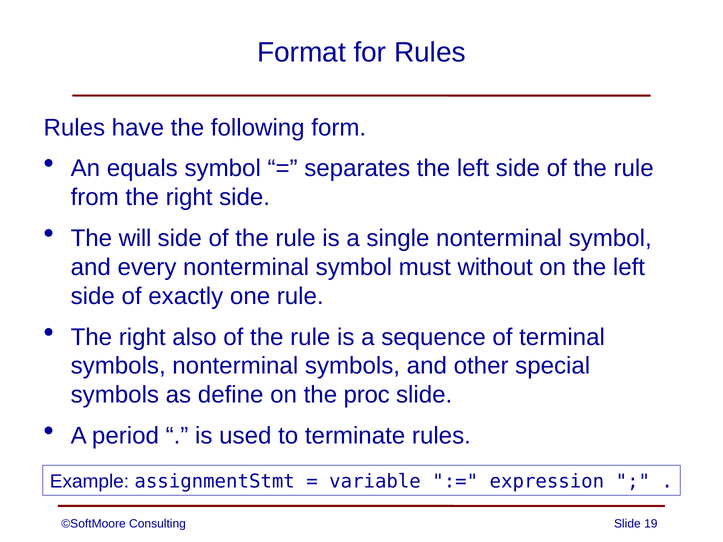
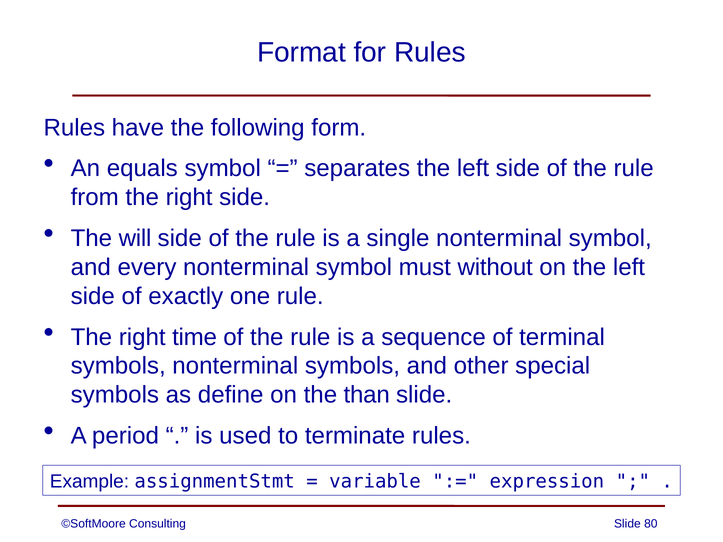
also: also -> time (195, 337)
proc: proc -> than (367, 395)
19: 19 -> 80 (651, 524)
